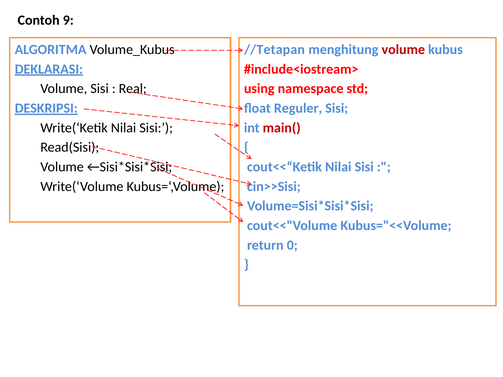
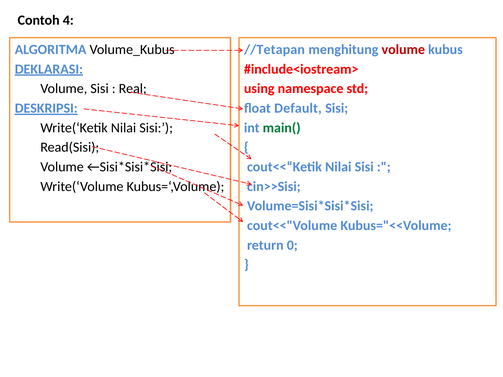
9: 9 -> 4 (68, 20)
Reguler: Reguler -> Default (298, 108)
main( colour: red -> green (282, 128)
